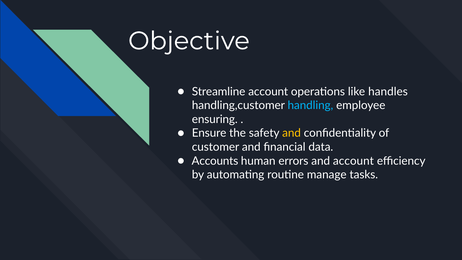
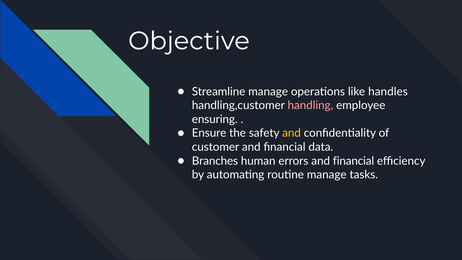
Streamline account: account -> manage (268, 92)
handling colour: light blue -> pink (310, 105)
Accounts: Accounts -> Branches (215, 161)
errors and account: account -> financial (354, 161)
